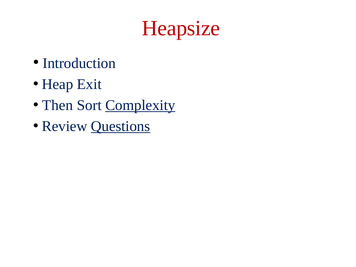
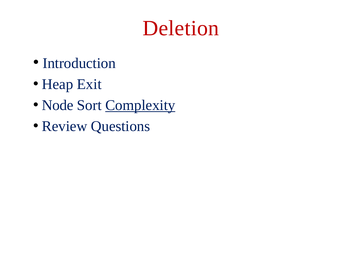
Heapsize: Heapsize -> Deletion (181, 28)
Then: Then -> Node (58, 105)
Questions underline: present -> none (121, 126)
